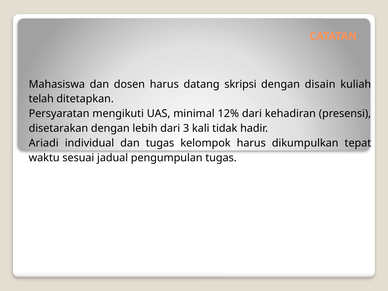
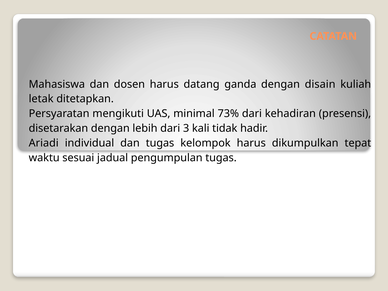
skripsi: skripsi -> ganda (240, 84)
telah: telah -> letak (41, 99)
12%: 12% -> 73% (228, 114)
